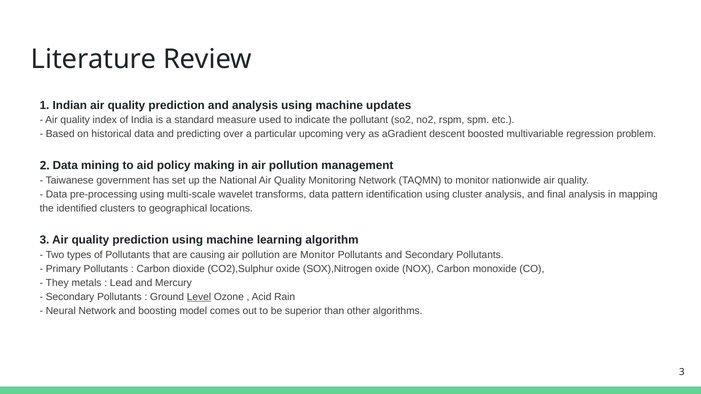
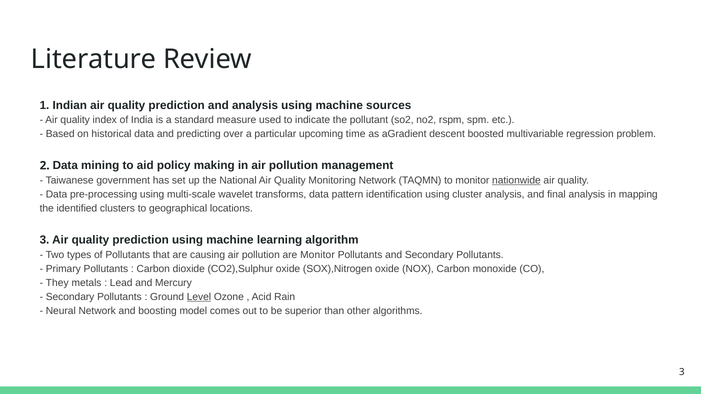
updates: updates -> sources (389, 105)
very: very -> time (356, 134)
nationwide underline: none -> present (516, 181)
